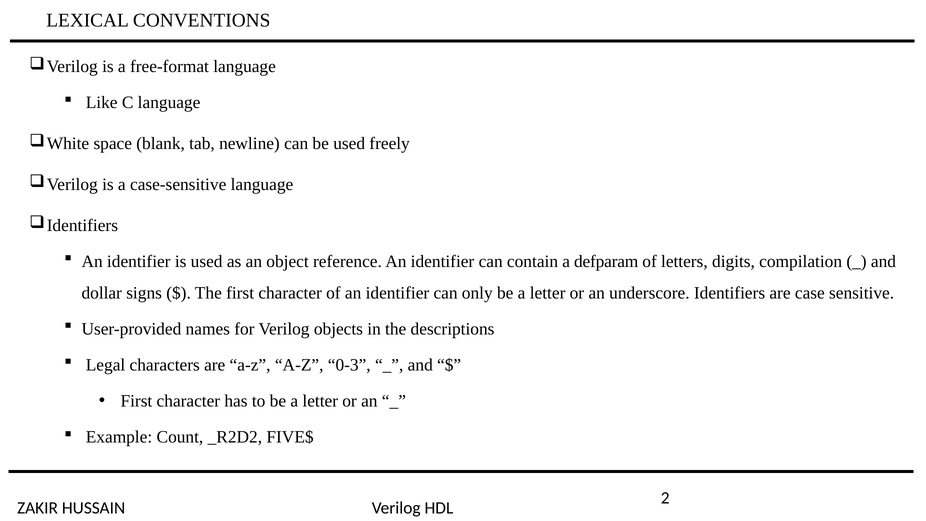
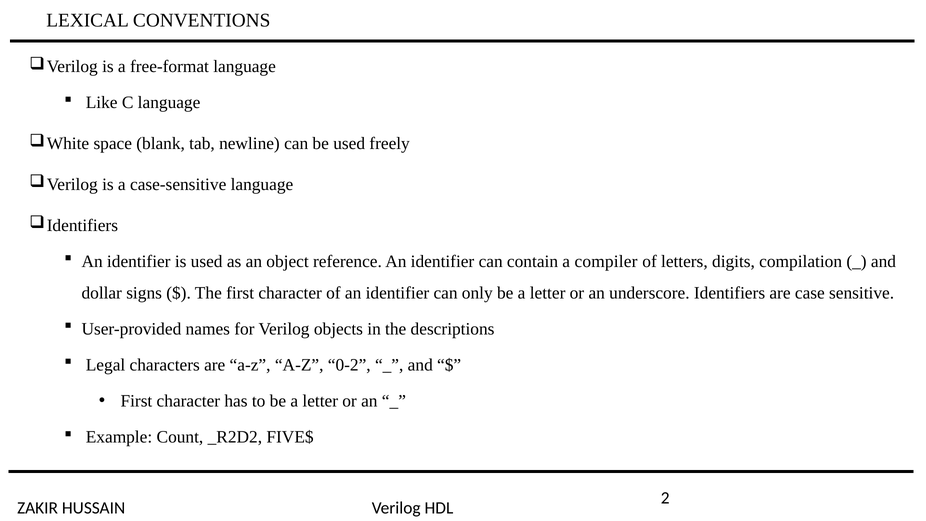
defparam: defparam -> compiler (606, 262)
0-3: 0-3 -> 0-2 (349, 365)
